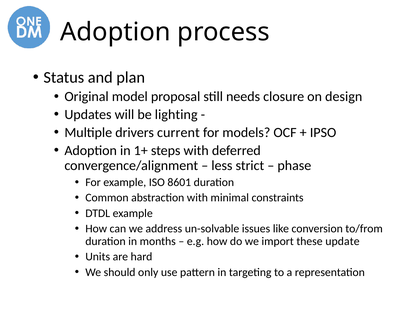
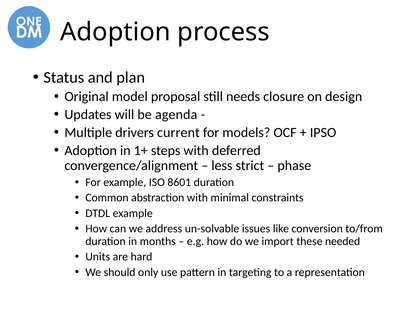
lighting: lighting -> agenda (176, 115)
update: update -> needed (343, 241)
